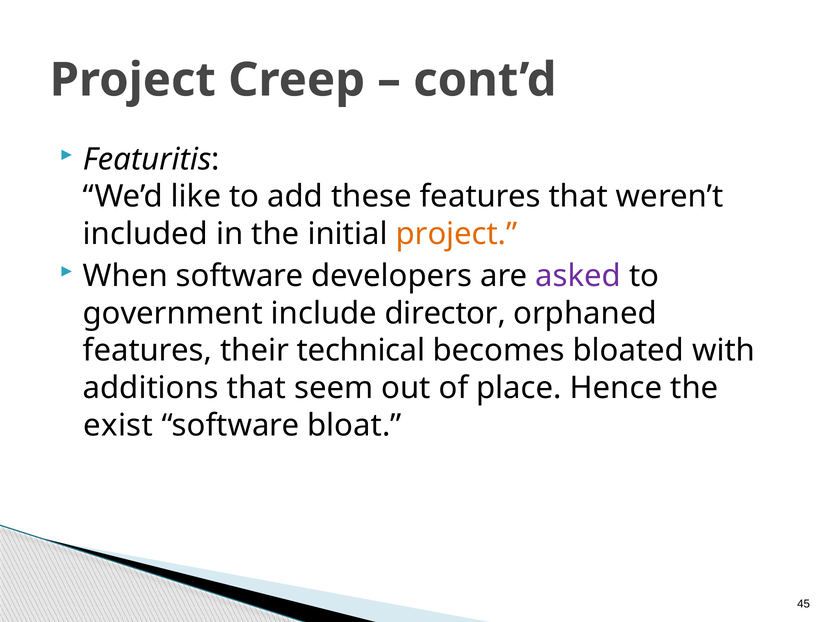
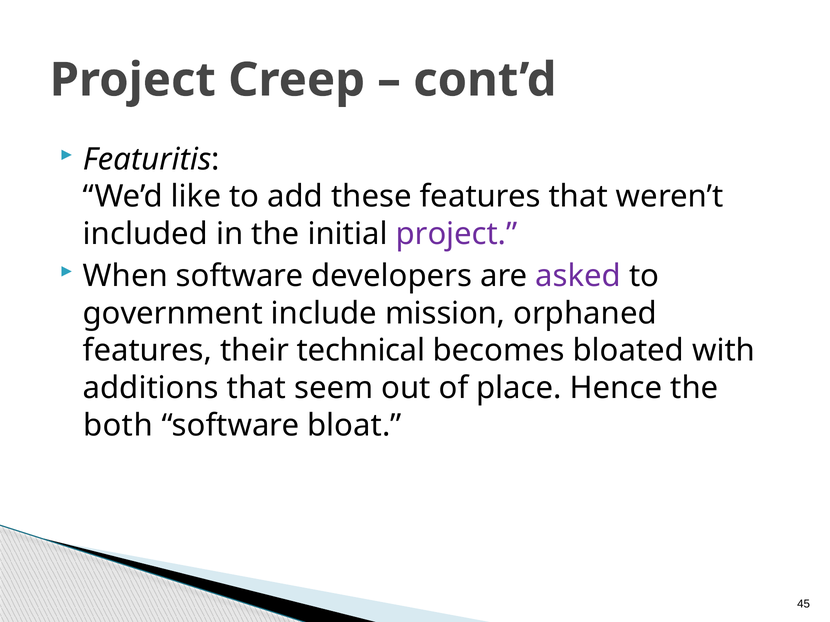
project colour: orange -> purple (456, 234)
director: director -> mission (445, 314)
exist: exist -> both (118, 426)
